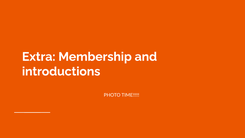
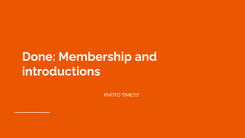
Extra: Extra -> Done (39, 57)
